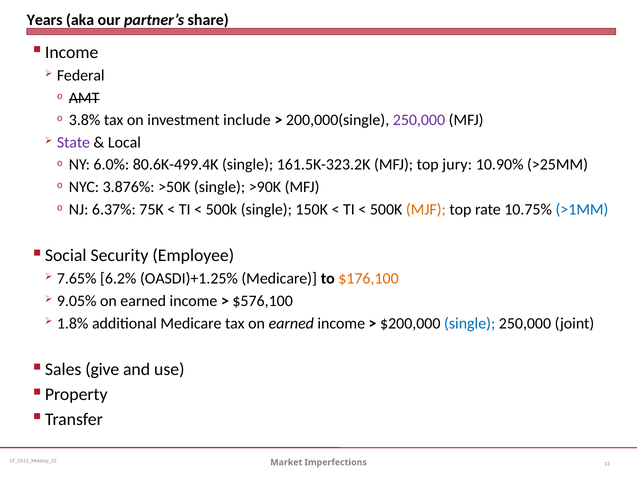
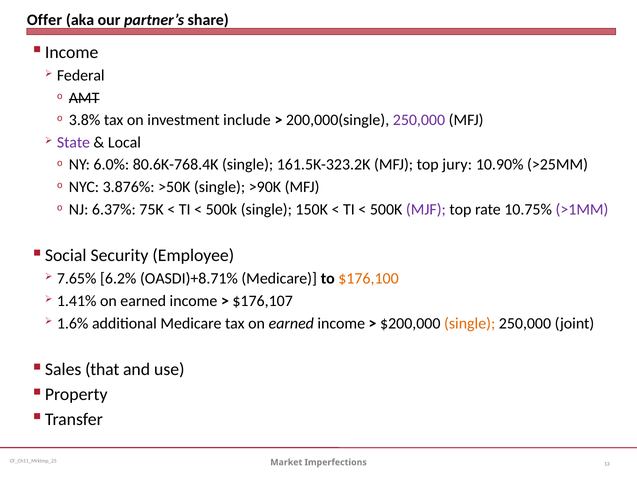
Years: Years -> Offer (44, 20)
80.6K-499.4K: 80.6K-499.4K -> 80.6K-768.4K (176, 165)
MJF colour: orange -> purple (426, 209)
>1MM colour: blue -> purple (582, 209)
OASDI)+1.25%: OASDI)+1.25% -> OASDI)+8.71% (189, 279)
9.05%: 9.05% -> 1.41% (77, 301)
$576,100: $576,100 -> $176,107 (263, 301)
1.8%: 1.8% -> 1.6% (73, 323)
single colour: blue -> orange (470, 323)
give: give -> that (102, 369)
